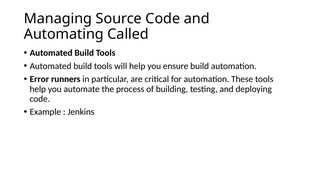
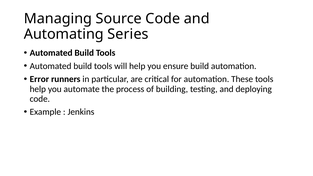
Called: Called -> Series (128, 34)
